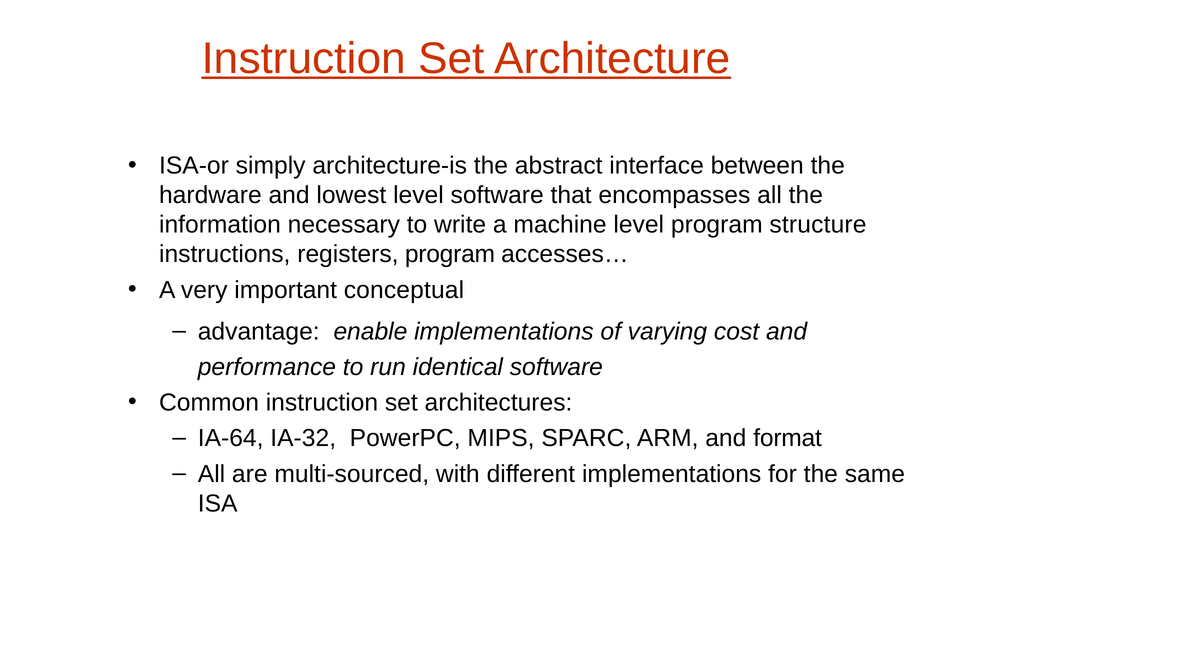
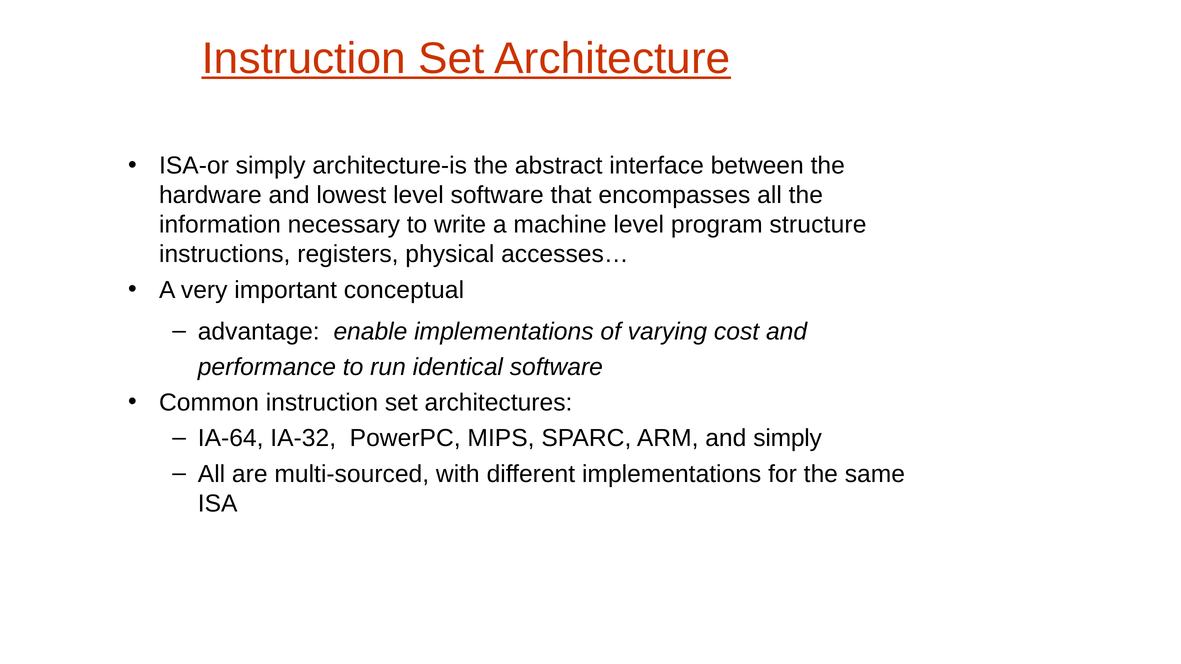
registers program: program -> physical (450, 254)
and format: format -> simply (788, 439)
